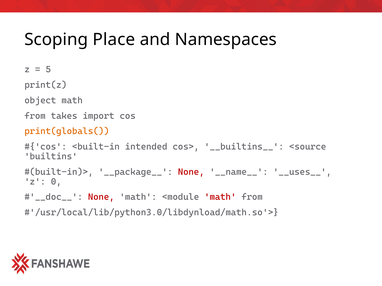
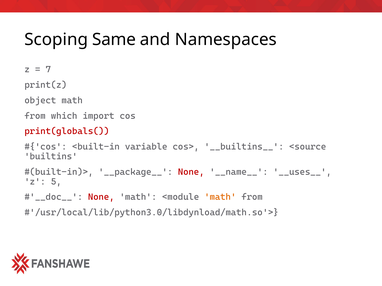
Place: Place -> Same (114, 40)
5: 5 -> 7 (48, 70)
takes: takes -> which (64, 116)
print(globals( colour: orange -> red (67, 131)
intended: intended -> variable (146, 147)
0: 0 -> 5 (56, 182)
math colour: red -> orange (220, 197)
